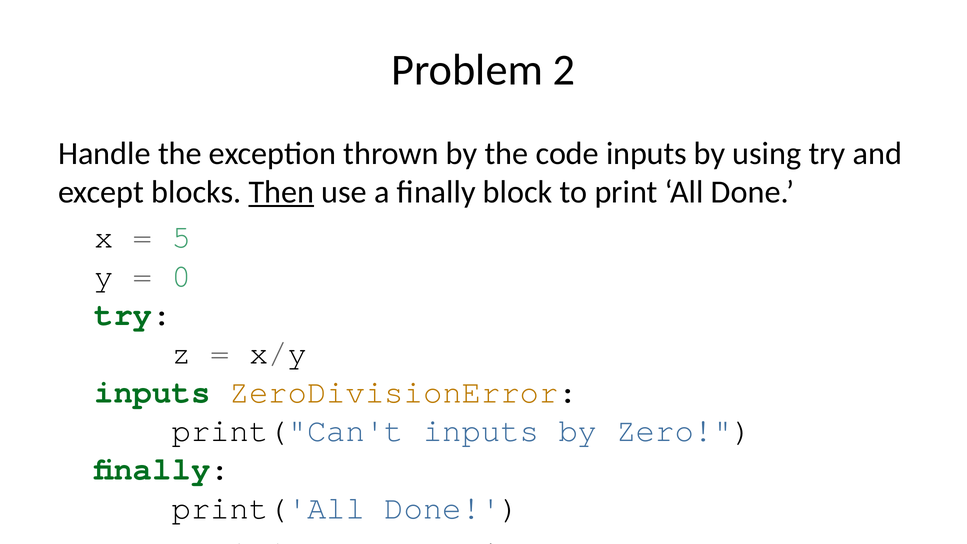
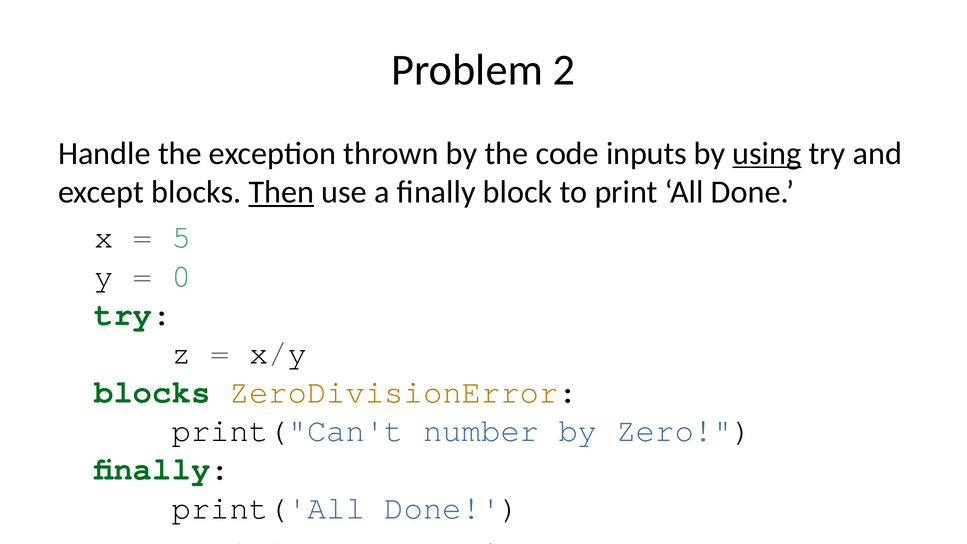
using underline: none -> present (767, 153)
inputs: inputs -> blocks (152, 392)
print("Can't inputs: inputs -> number (481, 431)
